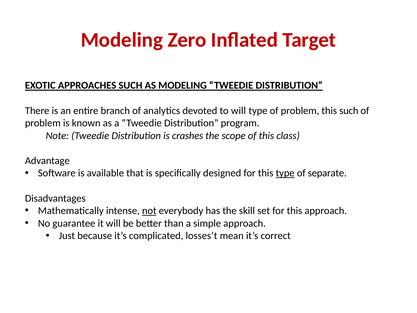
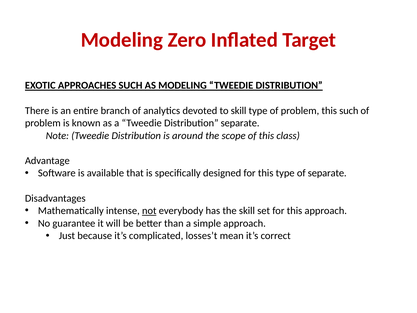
to will: will -> skill (239, 110)
Distribution program: program -> separate (240, 123)
crashes: crashes -> around (188, 136)
type underline: present -> none (285, 173)
